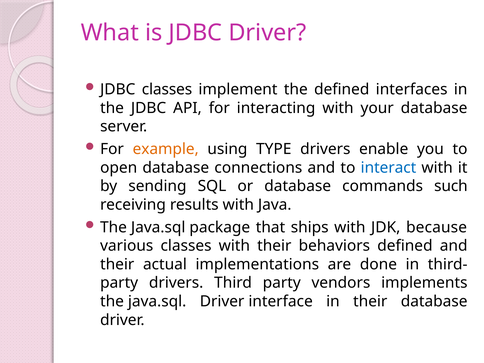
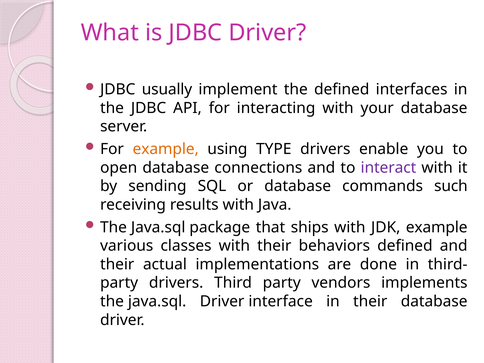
JDBC classes: classes -> usually (167, 89)
interact colour: blue -> purple (388, 168)
JDK because: because -> example (437, 227)
